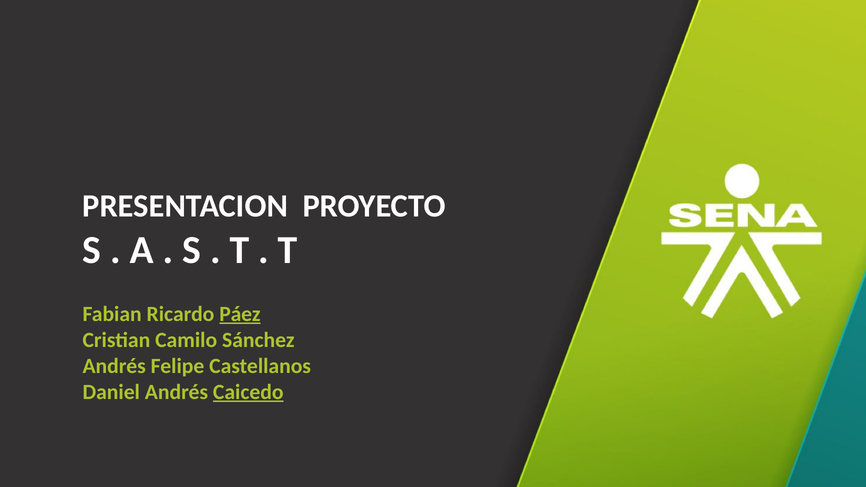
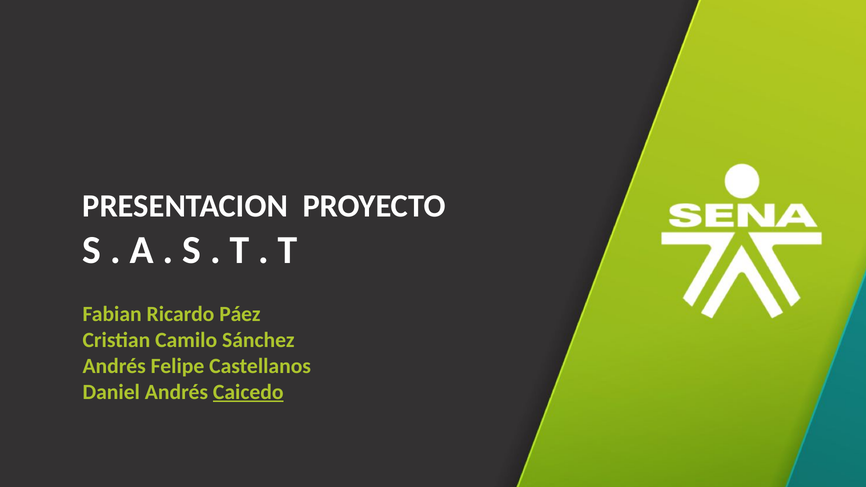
Páez underline: present -> none (240, 314)
